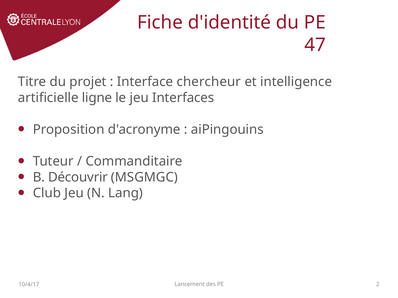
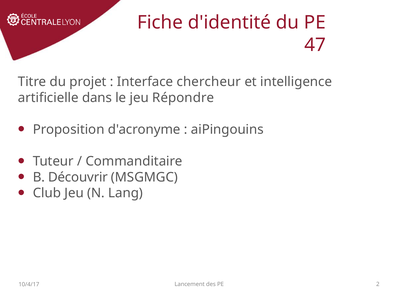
ligne: ligne -> dans (97, 98)
Interfaces: Interfaces -> Répondre (183, 98)
